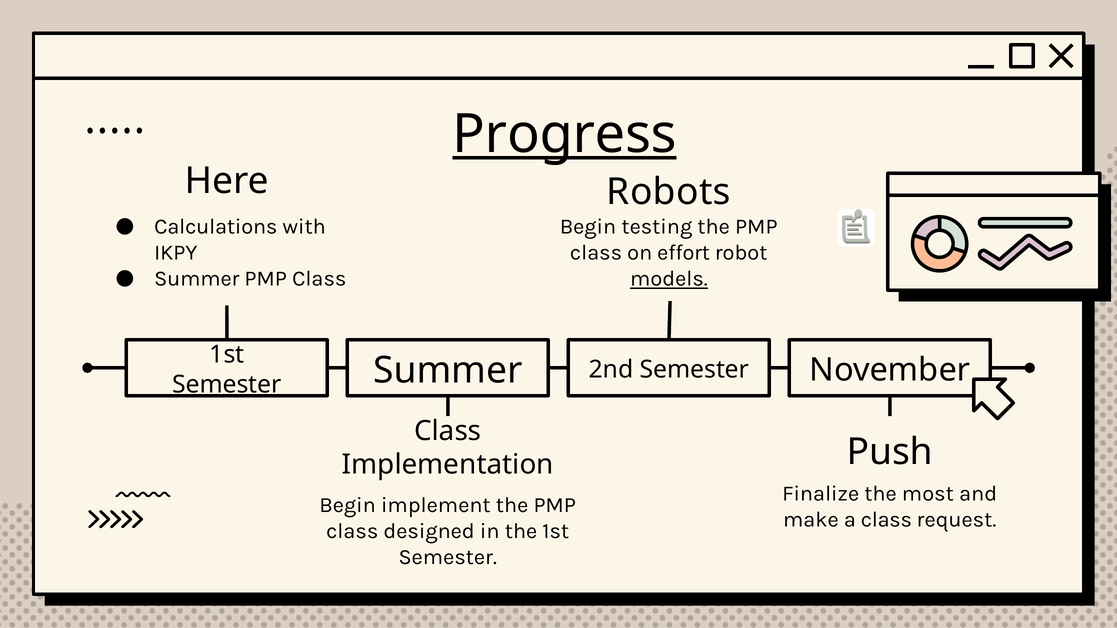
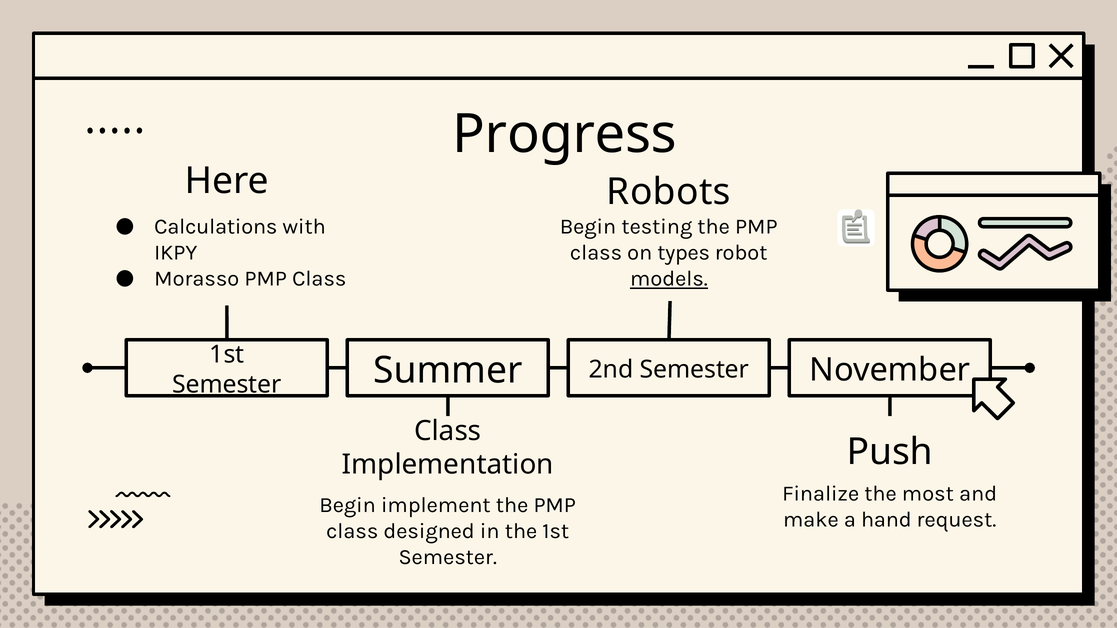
Progress underline: present -> none (565, 134)
effort: effort -> types (684, 253)
Summer: Summer -> Morasso (197, 279)
a class: class -> hand (886, 520)
